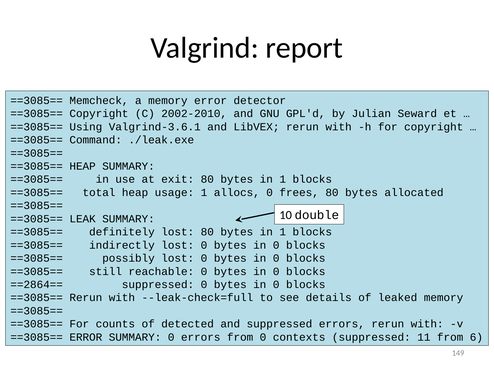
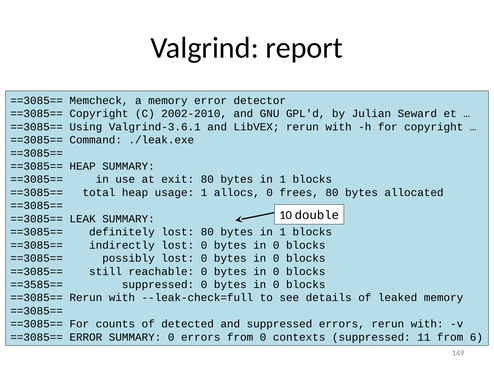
==2864==: ==2864== -> ==3585== (37, 285)
